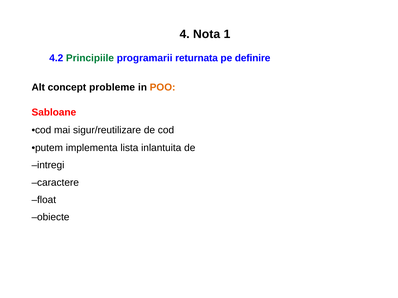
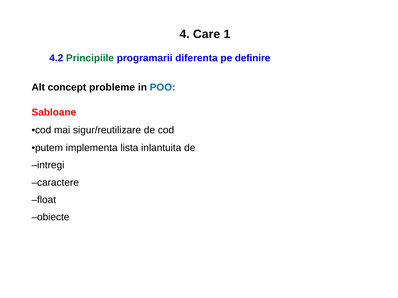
Nota: Nota -> Care (207, 34)
returnata: returnata -> diferenta (196, 58)
POO colour: orange -> blue (163, 87)
